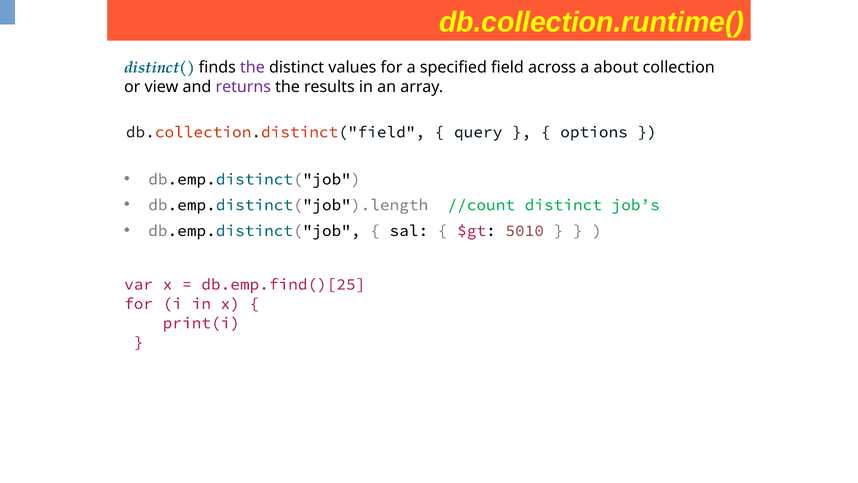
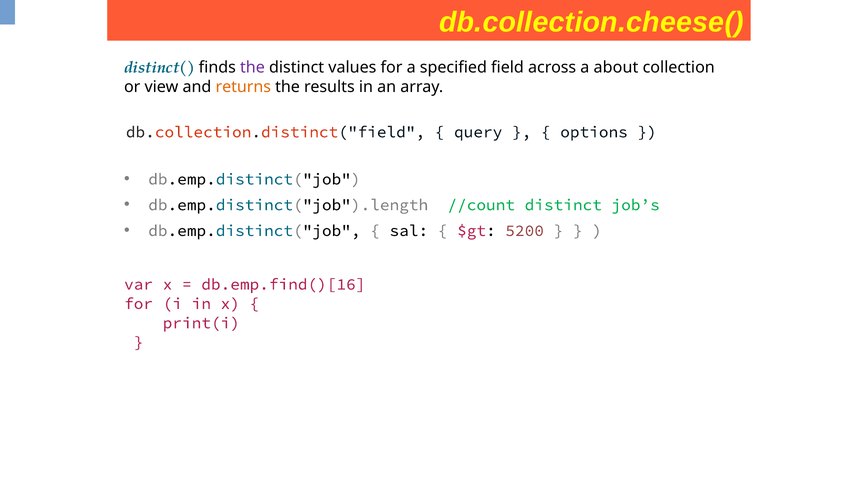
db.collection.runtime(: db.collection.runtime( -> db.collection.cheese( (591, 22)
returns colour: purple -> orange (243, 87)
5010: 5010 -> 5200 (525, 230)
db.emp.find()[25: db.emp.find()[25 -> db.emp.find()[16 (283, 284)
